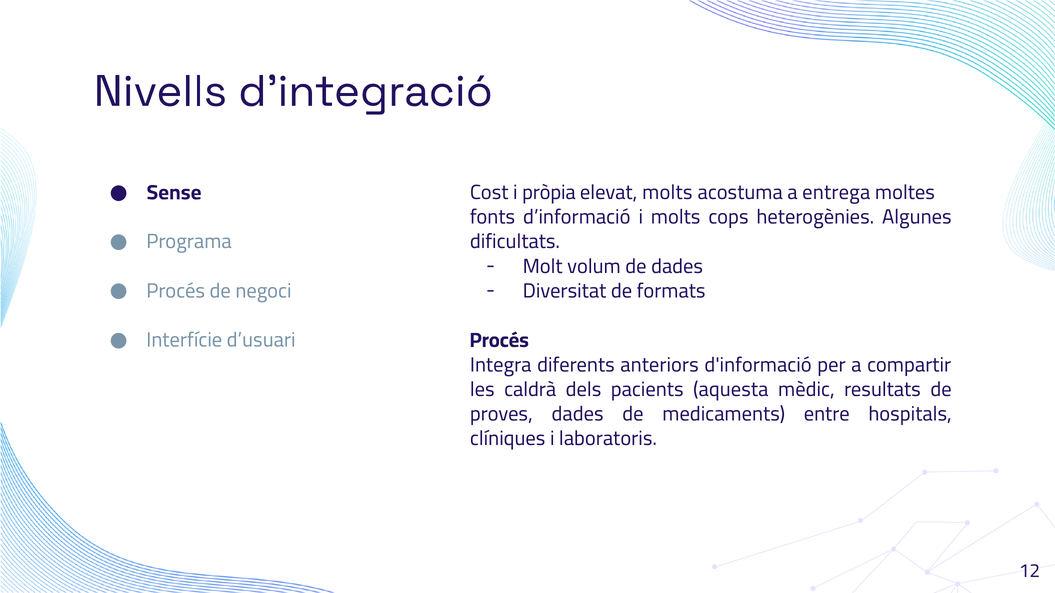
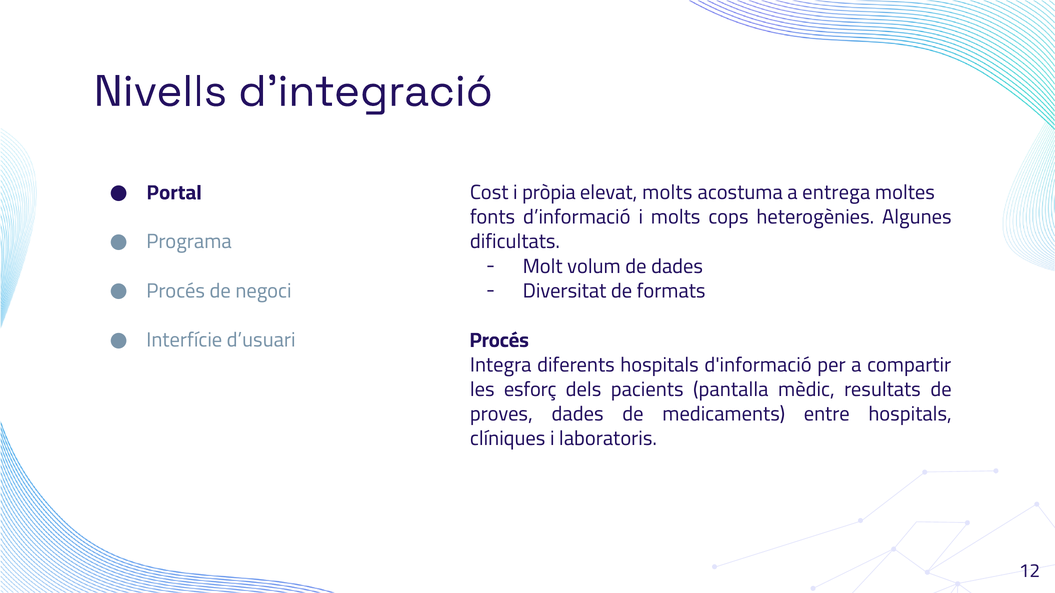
Sense: Sense -> Portal (174, 193)
diferents anteriors: anteriors -> hospitals (660, 365)
caldrà: caldrà -> esforç (530, 390)
aquesta: aquesta -> pantalla (731, 390)
